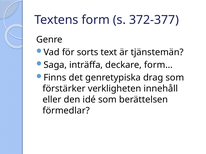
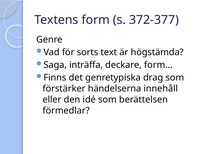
tjänstemän: tjänstemän -> högstämda (157, 52)
verkligheten: verkligheten -> händelserna (115, 89)
